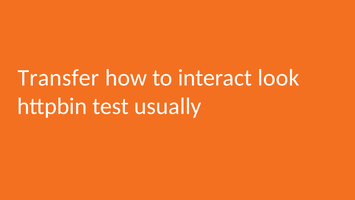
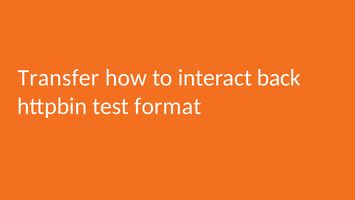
look: look -> back (279, 78)
usually: usually -> format (168, 106)
